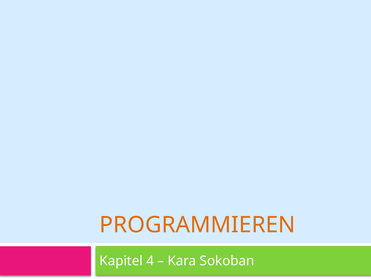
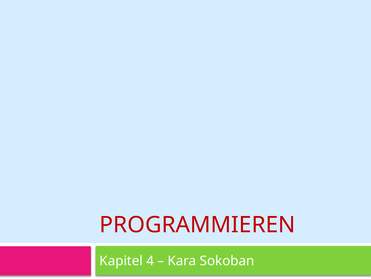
PROGRAMMIEREN colour: orange -> red (197, 224)
